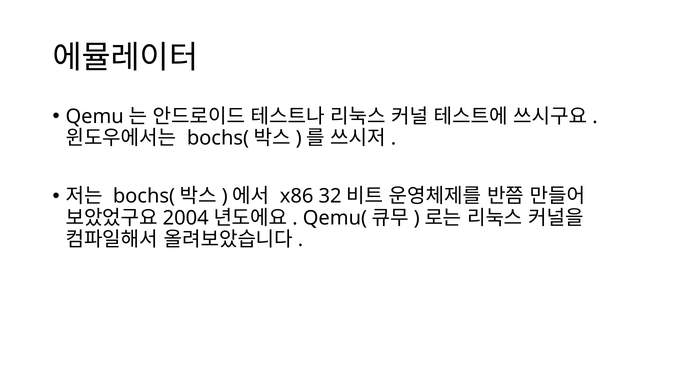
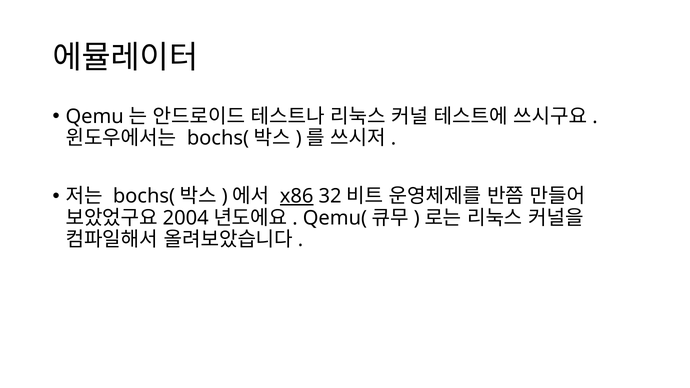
x86 underline: none -> present (297, 196)
